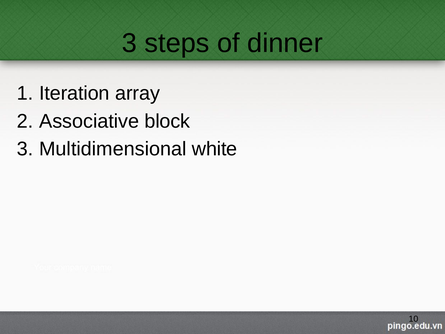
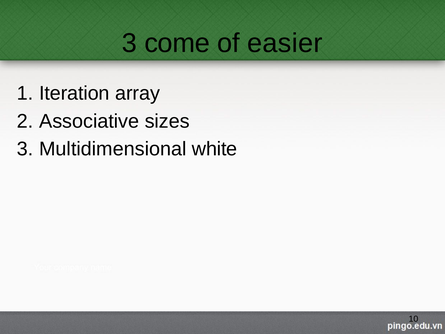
steps: steps -> come (177, 43)
dinner: dinner -> easier (285, 43)
block: block -> sizes (167, 121)
